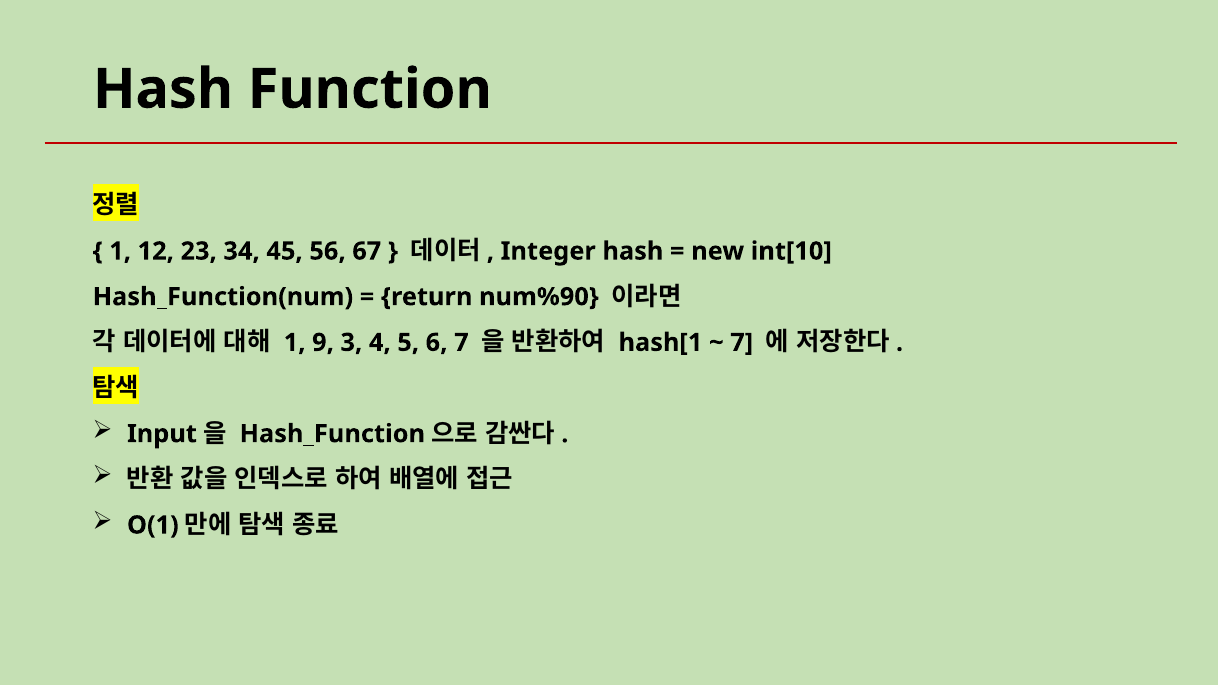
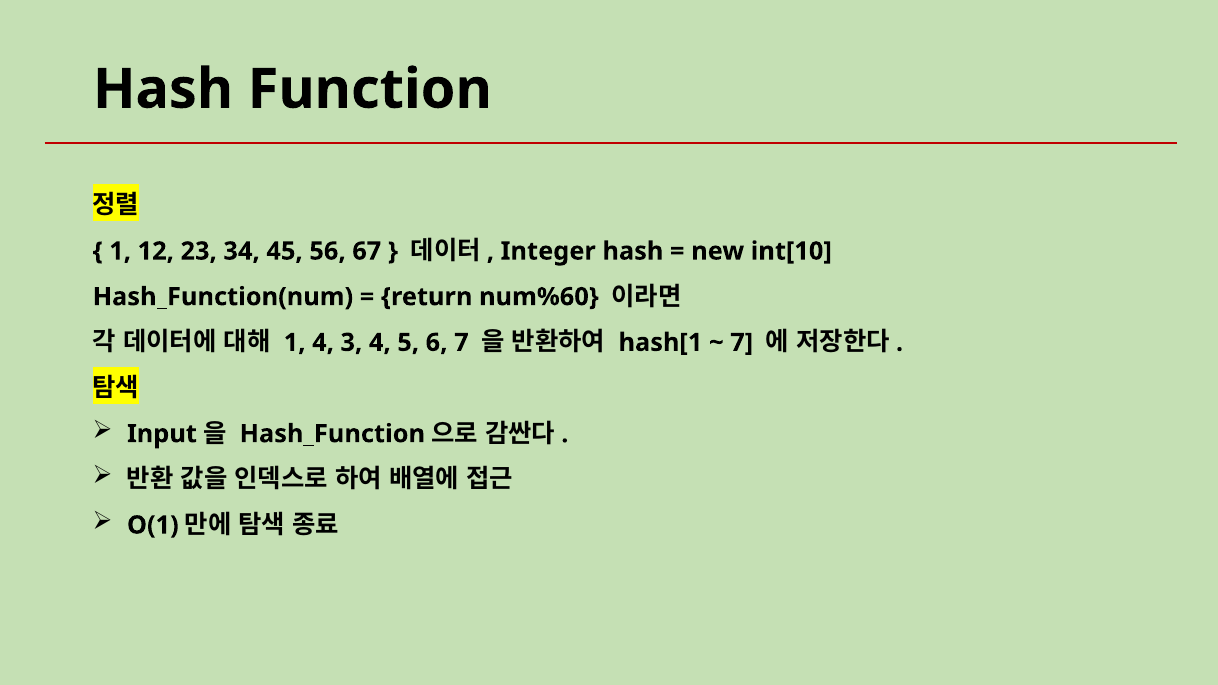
num%90: num%90 -> num%60 (539, 297)
1 9: 9 -> 4 (323, 343)
